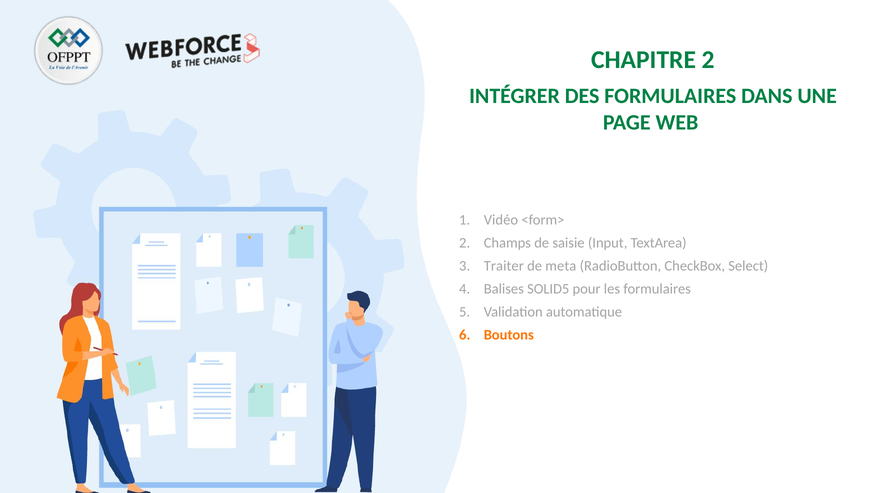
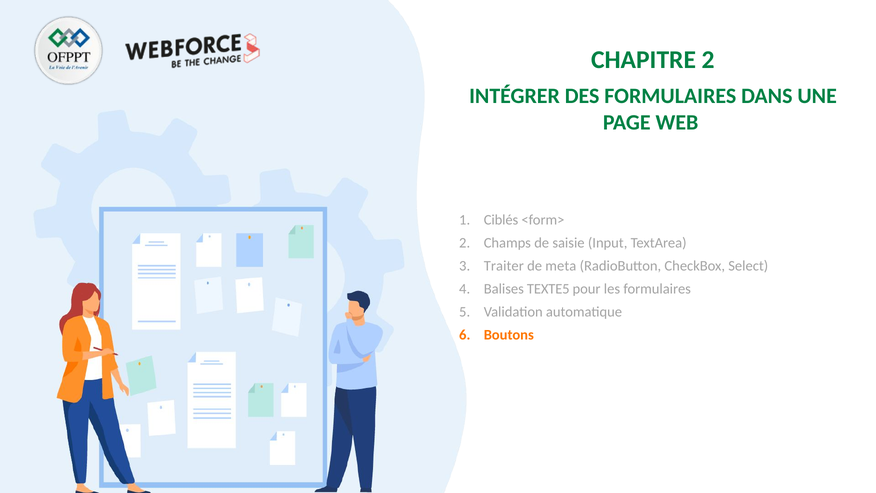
Vidéo: Vidéo -> Ciblés (501, 220)
SOLID5: SOLID5 -> TEXTE5 (548, 289)
